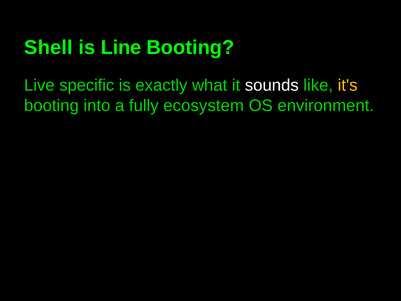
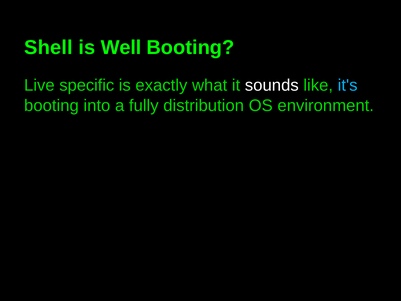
Line: Line -> Well (121, 48)
it's colour: yellow -> light blue (348, 85)
ecosystem: ecosystem -> distribution (204, 105)
